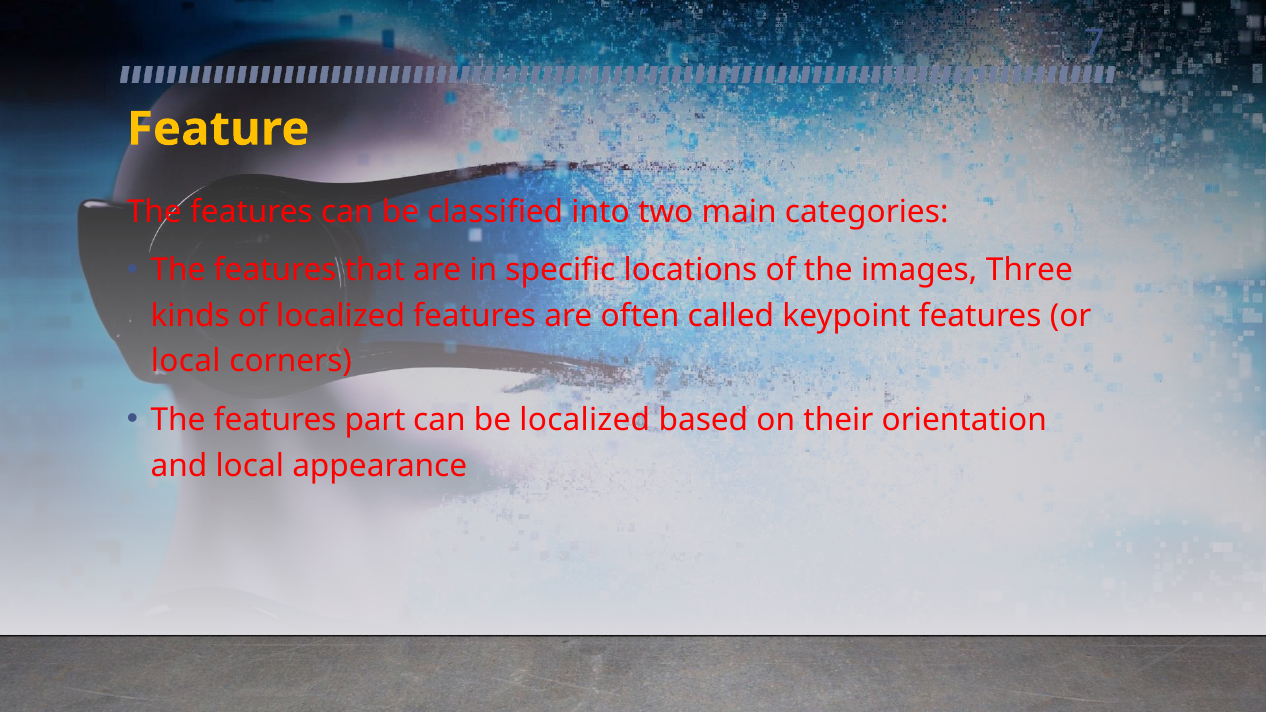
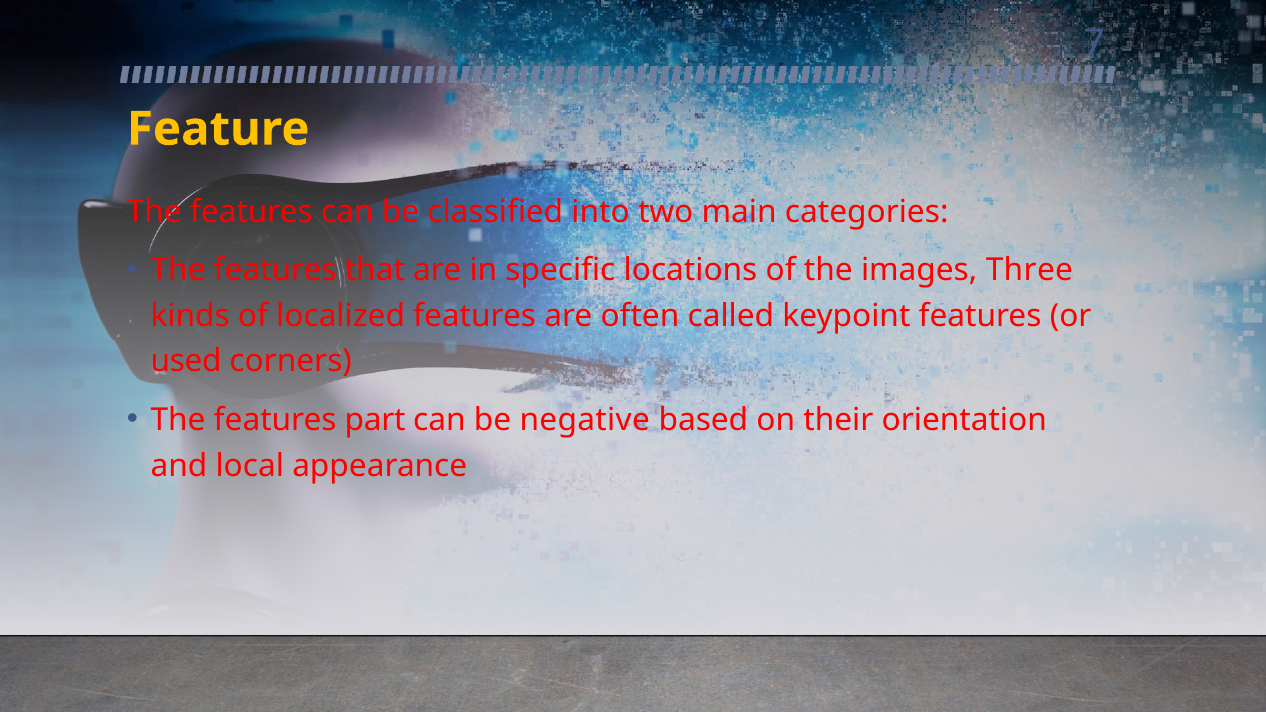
local: local -> used (186, 361)
be localized: localized -> negative (585, 420)
